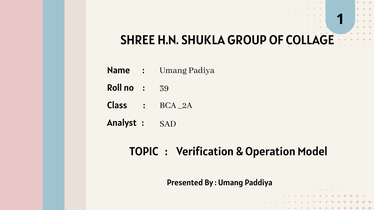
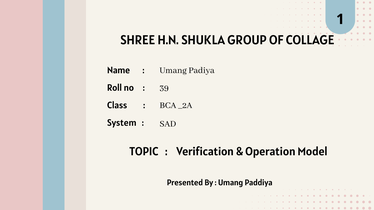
Analyst: Analyst -> System (122, 123)
